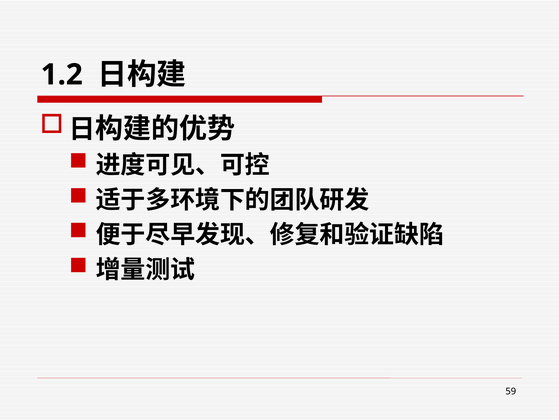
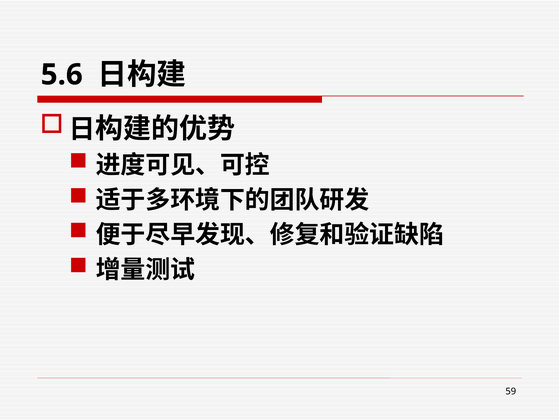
1.2: 1.2 -> 5.6 (62, 75)
